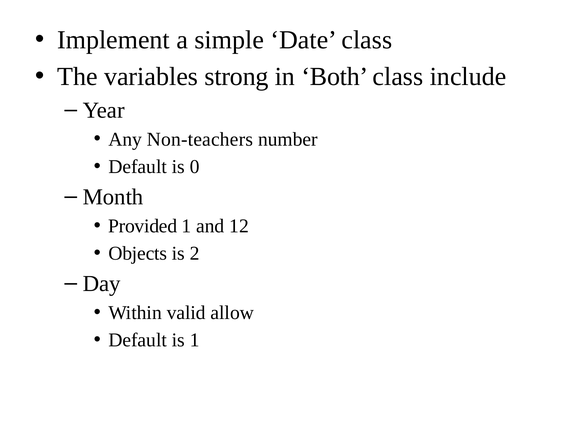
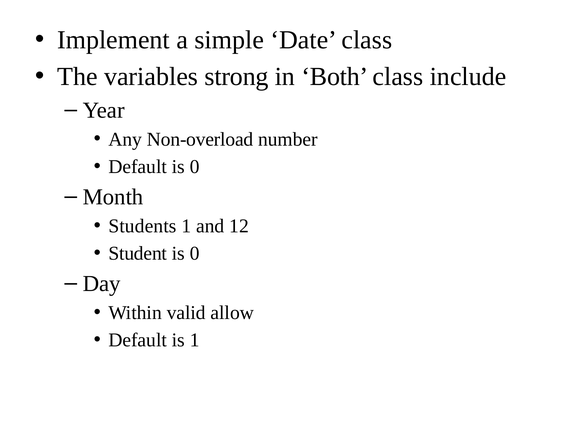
Non-teachers: Non-teachers -> Non-overload (200, 139)
Provided: Provided -> Students (142, 226)
Objects: Objects -> Student (138, 253)
2: 2 -> 0 (195, 253)
